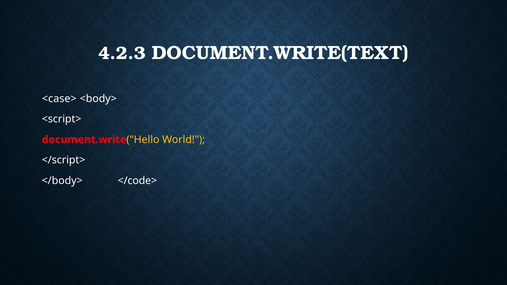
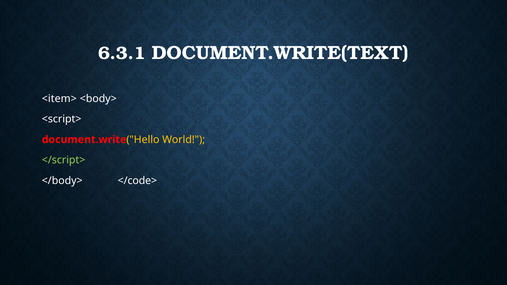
4.2.3: 4.2.3 -> 6.3.1 (122, 53)
<case>: <case> -> <item> (59, 99)
</script> colour: white -> light green (64, 160)
